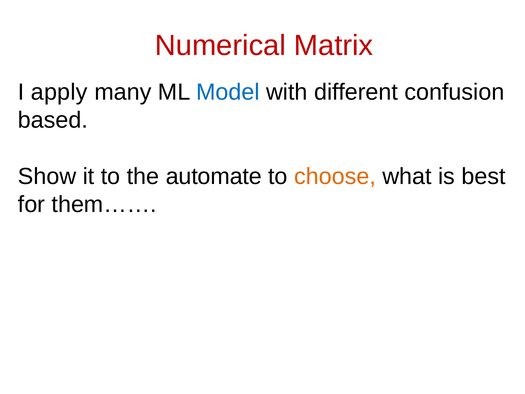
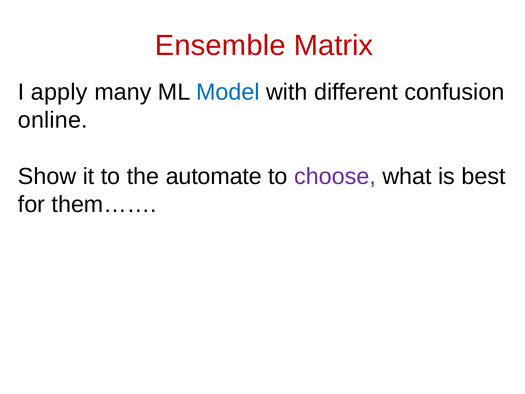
Numerical: Numerical -> Ensemble (220, 46)
based: based -> online (53, 120)
choose colour: orange -> purple (335, 176)
